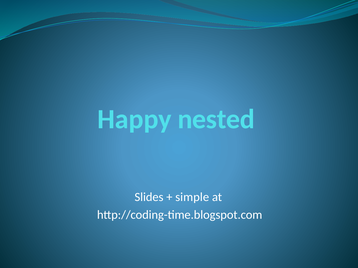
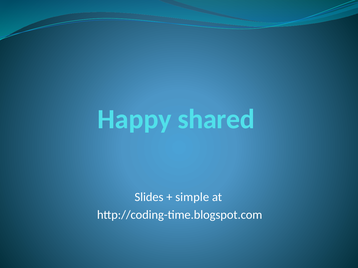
nested: nested -> shared (216, 119)
